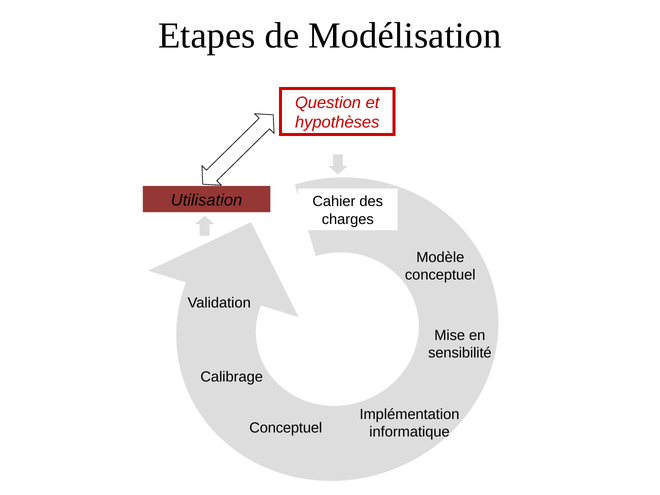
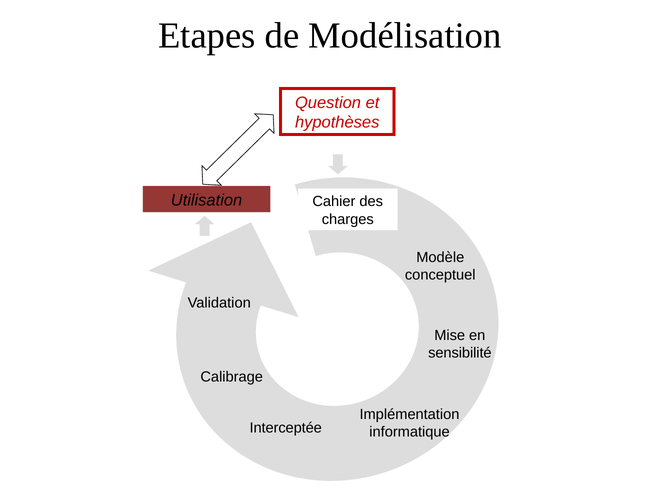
Conceptuel: Conceptuel -> Interceptée (286, 428)
